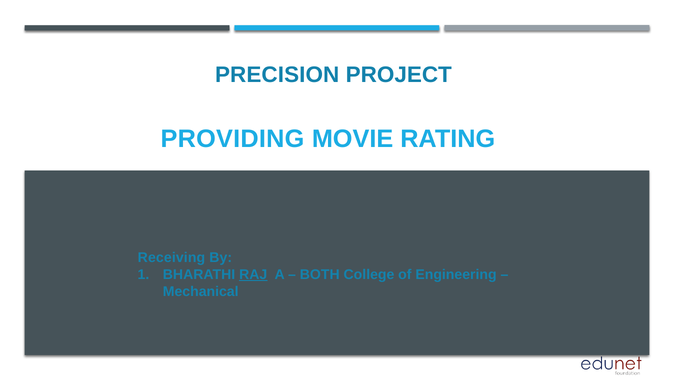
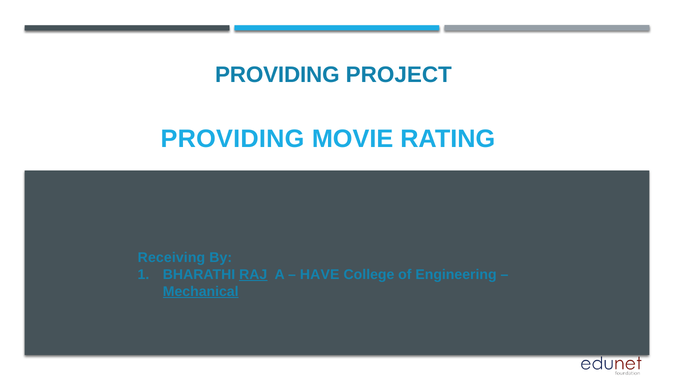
PRECISION: PRECISION -> PROVIDING (277, 75)
BOTH: BOTH -> HAVE (320, 275)
Mechanical underline: none -> present (201, 292)
